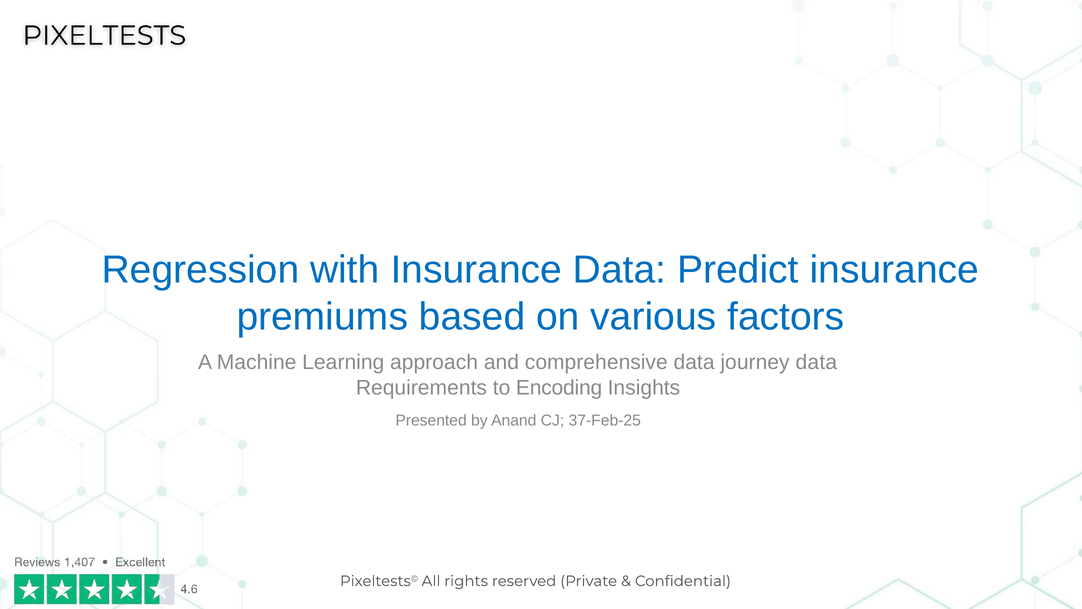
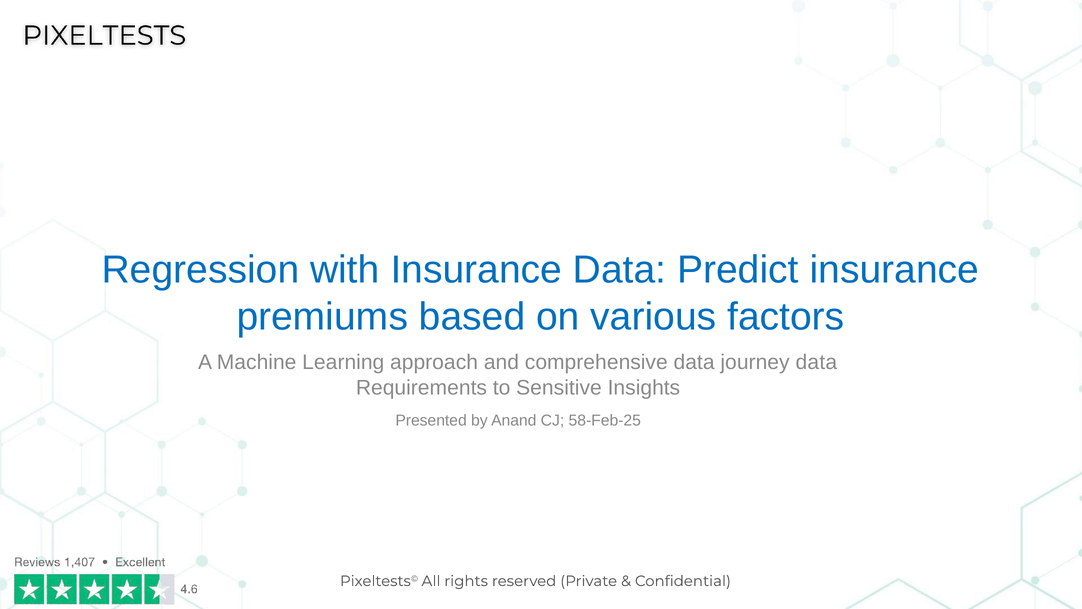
Encoding: Encoding -> Sensitive (559, 387)
37-Feb-25: 37-Feb-25 -> 58-Feb-25 (605, 420)
